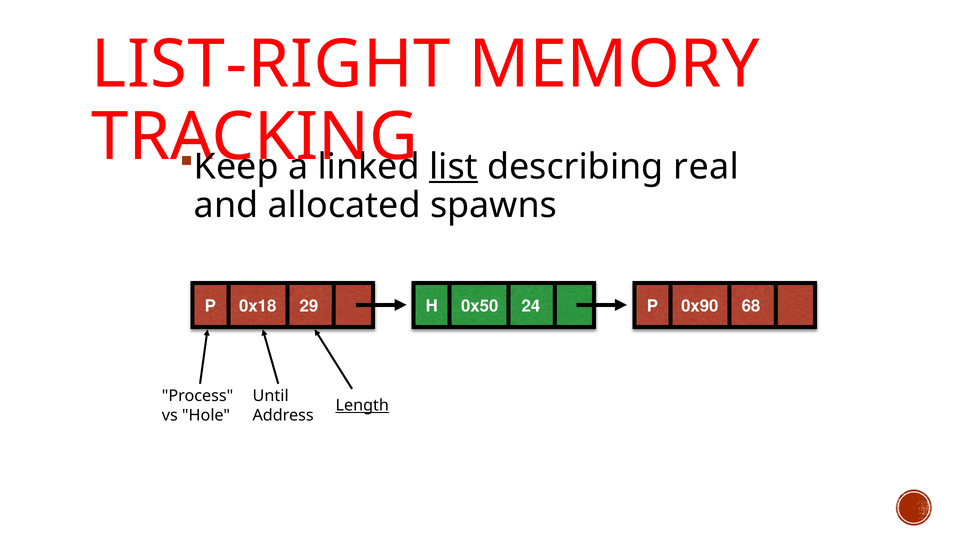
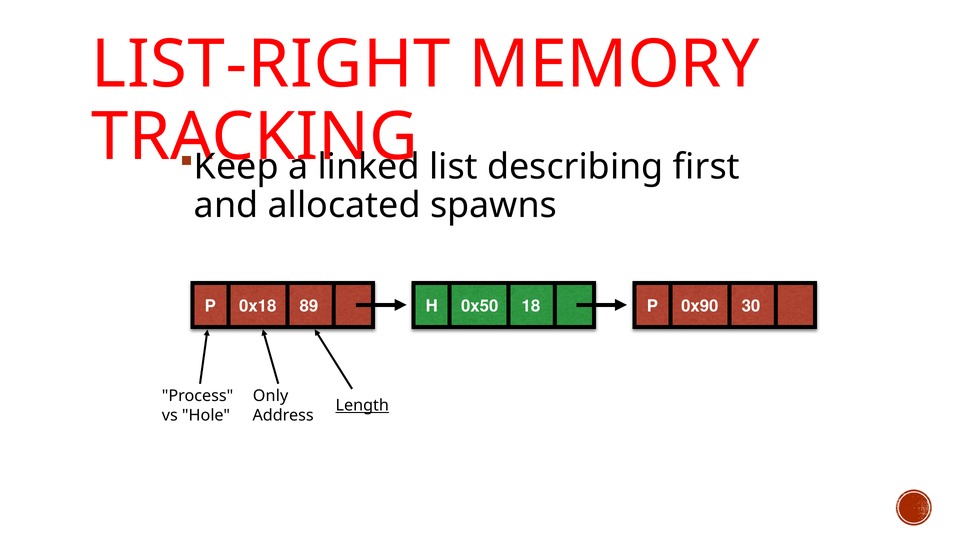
list underline: present -> none (453, 167)
real: real -> first (706, 167)
29: 29 -> 89 (309, 306)
24: 24 -> 18 (531, 306)
68: 68 -> 30 (751, 306)
Until: Until -> Only (271, 396)
